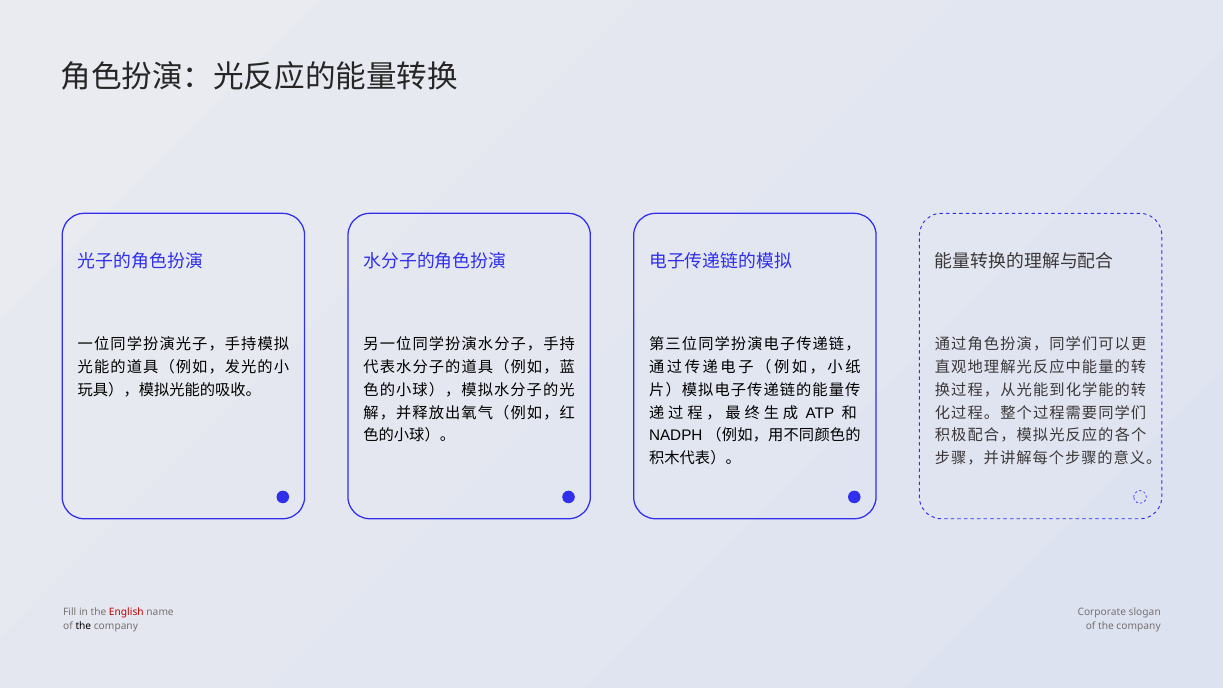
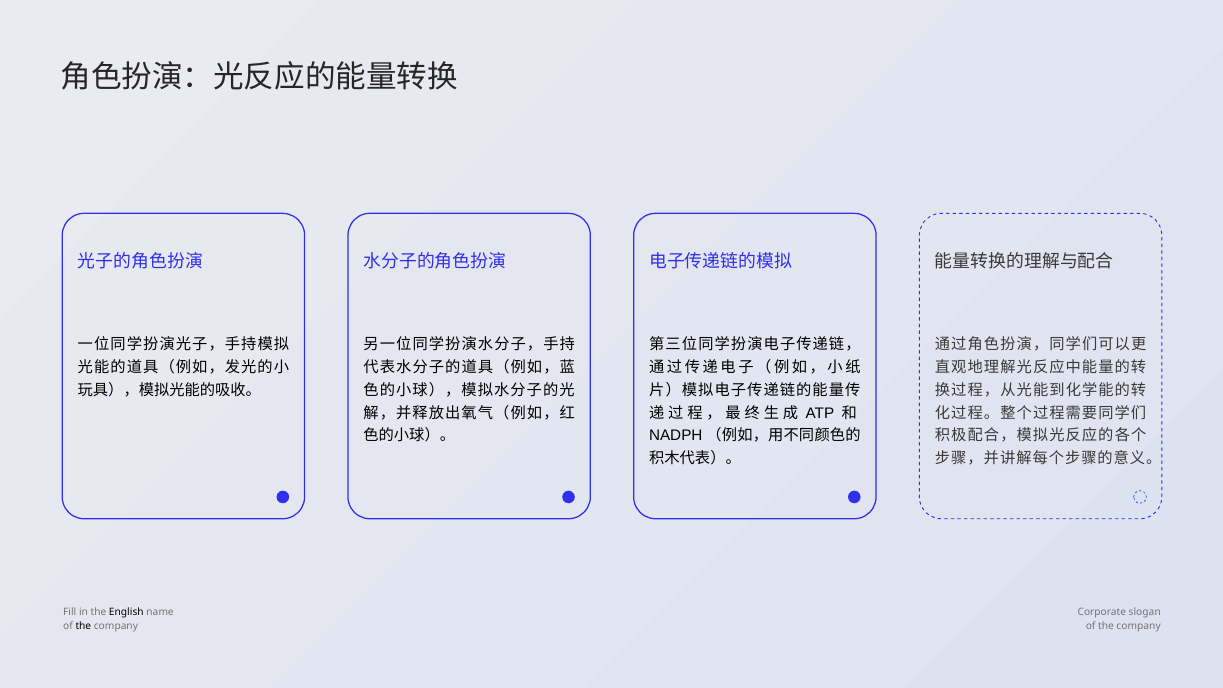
English colour: red -> black (126, 612)
